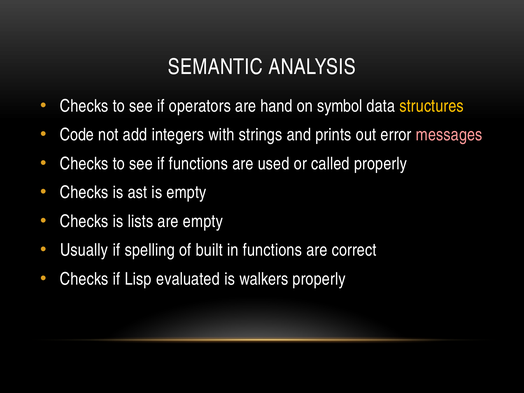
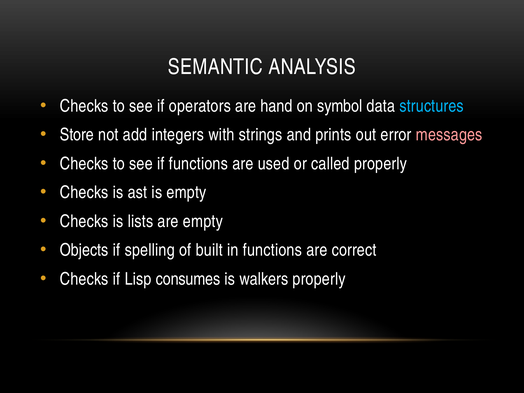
structures colour: yellow -> light blue (432, 106)
Code: Code -> Store (77, 135)
Usually: Usually -> Objects (84, 250)
evaluated: evaluated -> consumes (188, 279)
